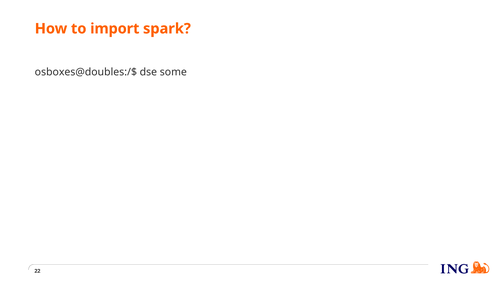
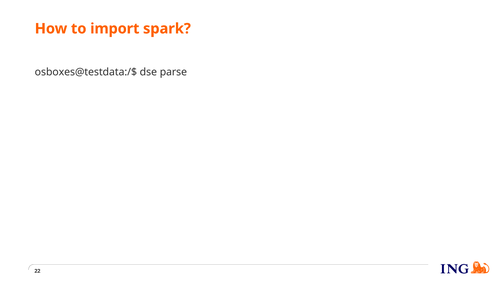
osboxes@doubles:/$: osboxes@doubles:/$ -> osboxes@testdata:/$ (86, 72)
some: some -> parse (173, 72)
